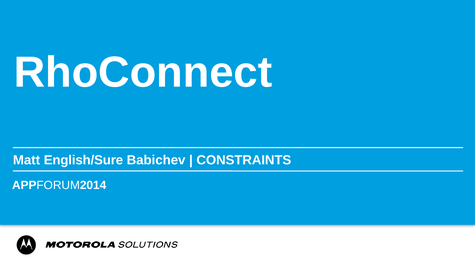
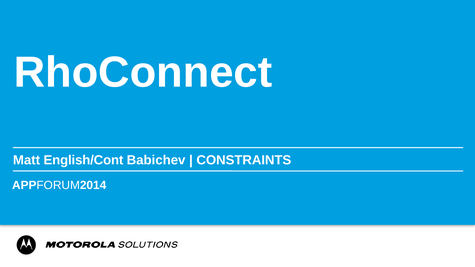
English/Sure: English/Sure -> English/Cont (83, 160)
